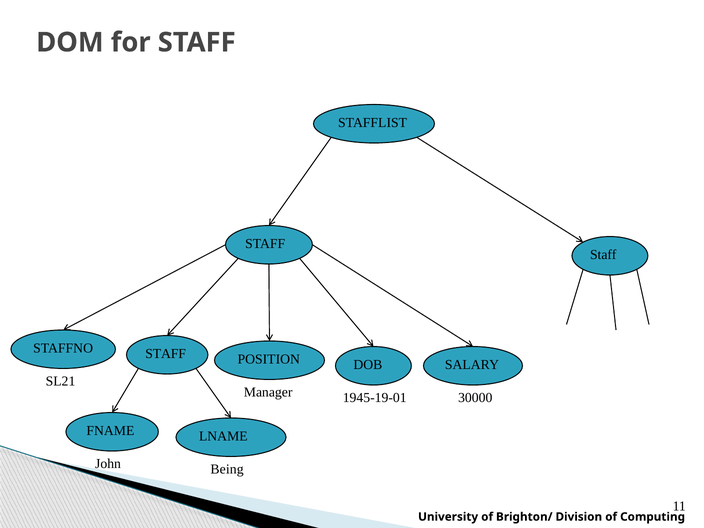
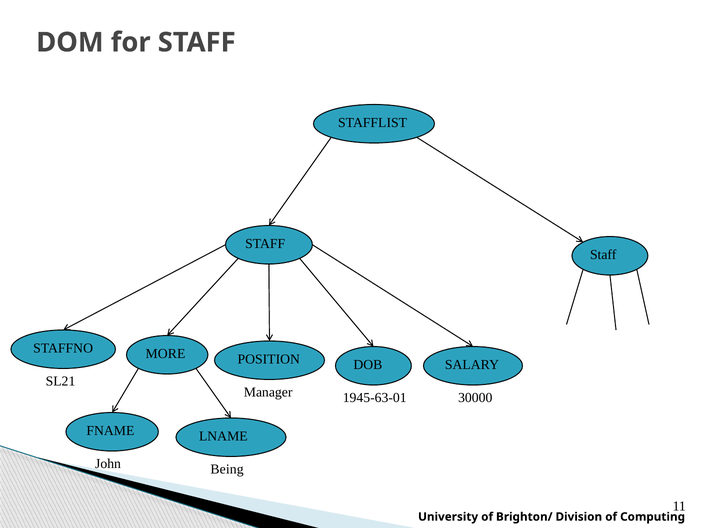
STAFFNO STAFF: STAFF -> MORE (165, 354)
1945-19-01: 1945-19-01 -> 1945-63-01 (375, 398)
